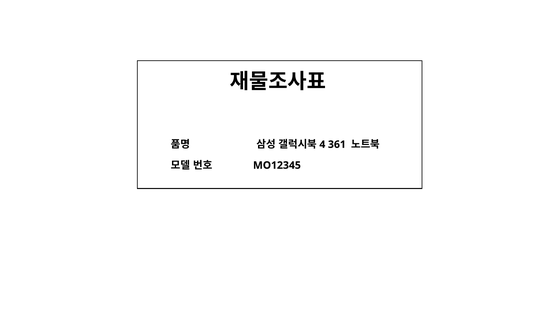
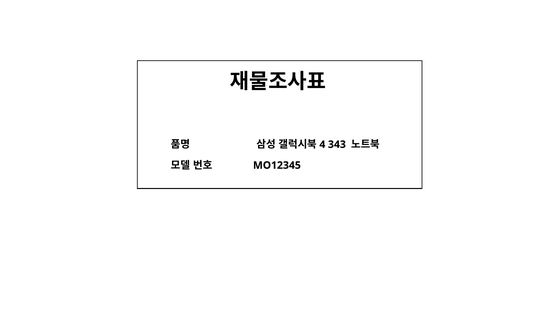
361: 361 -> 343 (337, 144)
